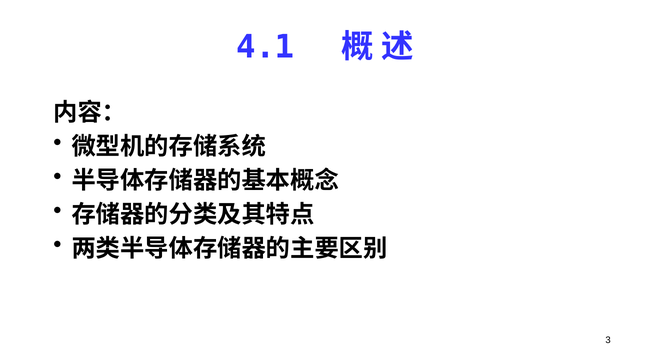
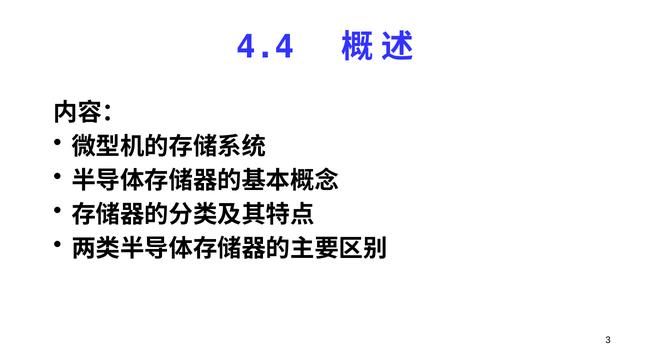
4.1: 4.1 -> 4.4 (265, 47)
